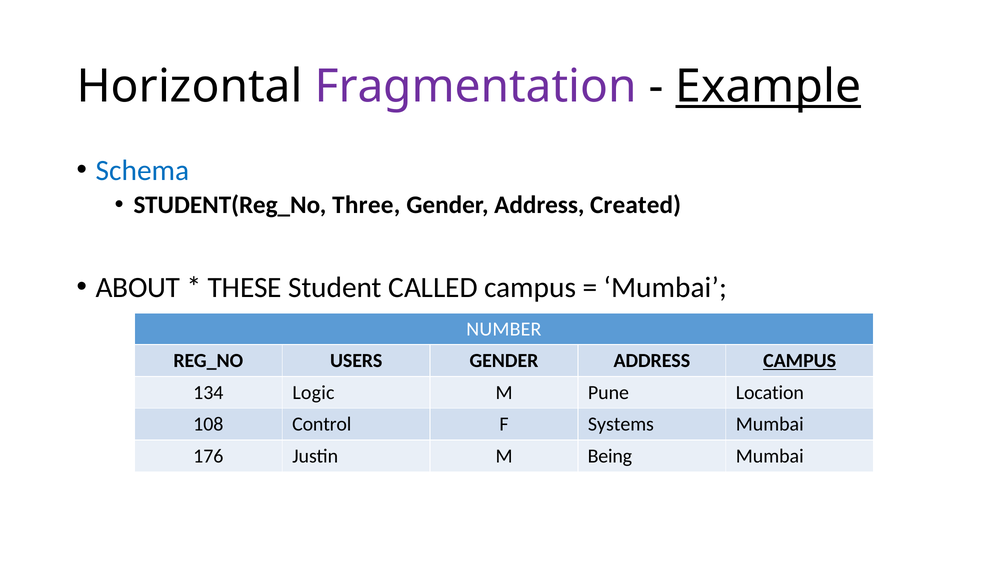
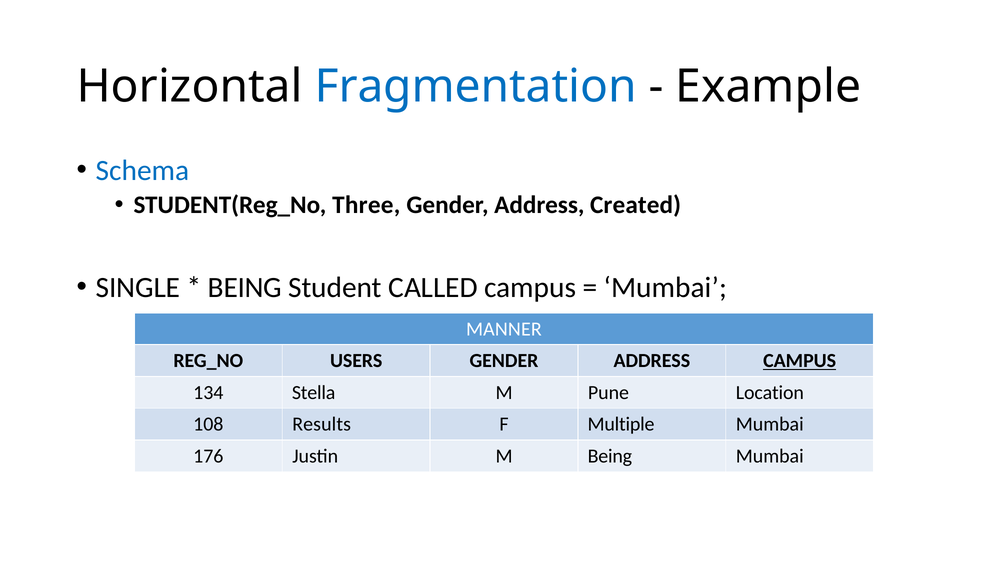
Fragmentation colour: purple -> blue (476, 87)
Example underline: present -> none (768, 87)
ABOUT: ABOUT -> SINGLE (138, 287)
THESE: THESE -> BEING (245, 287)
NUMBER: NUMBER -> MANNER (504, 329)
Logic: Logic -> Stella (314, 393)
Control: Control -> Results (322, 424)
Systems: Systems -> Multiple (621, 424)
